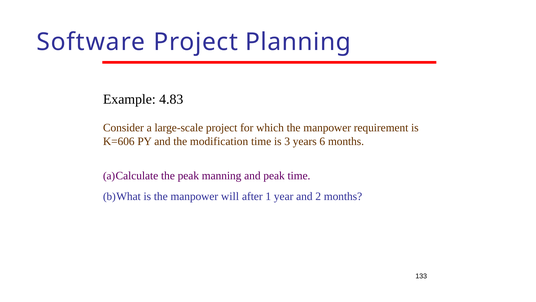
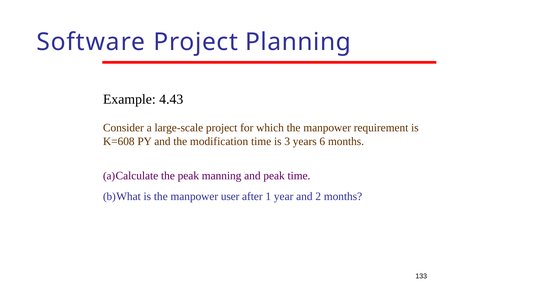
4.83: 4.83 -> 4.43 (171, 99)
K=606: K=606 -> K=608 (119, 141)
will: will -> user (230, 196)
